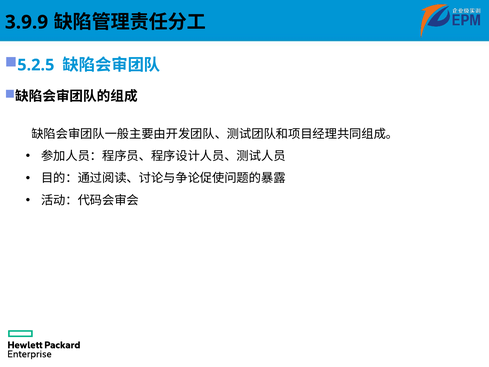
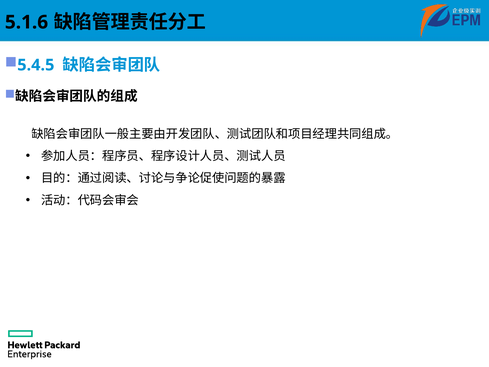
3.9.9: 3.9.9 -> 5.1.6 (27, 22)
5.2.5: 5.2.5 -> 5.4.5 (36, 65)
